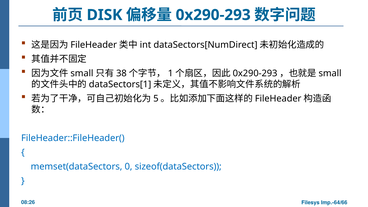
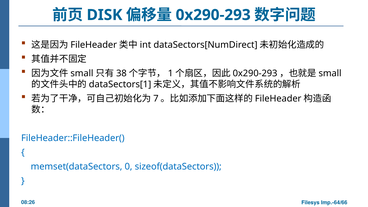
5: 5 -> 7 (156, 99)
